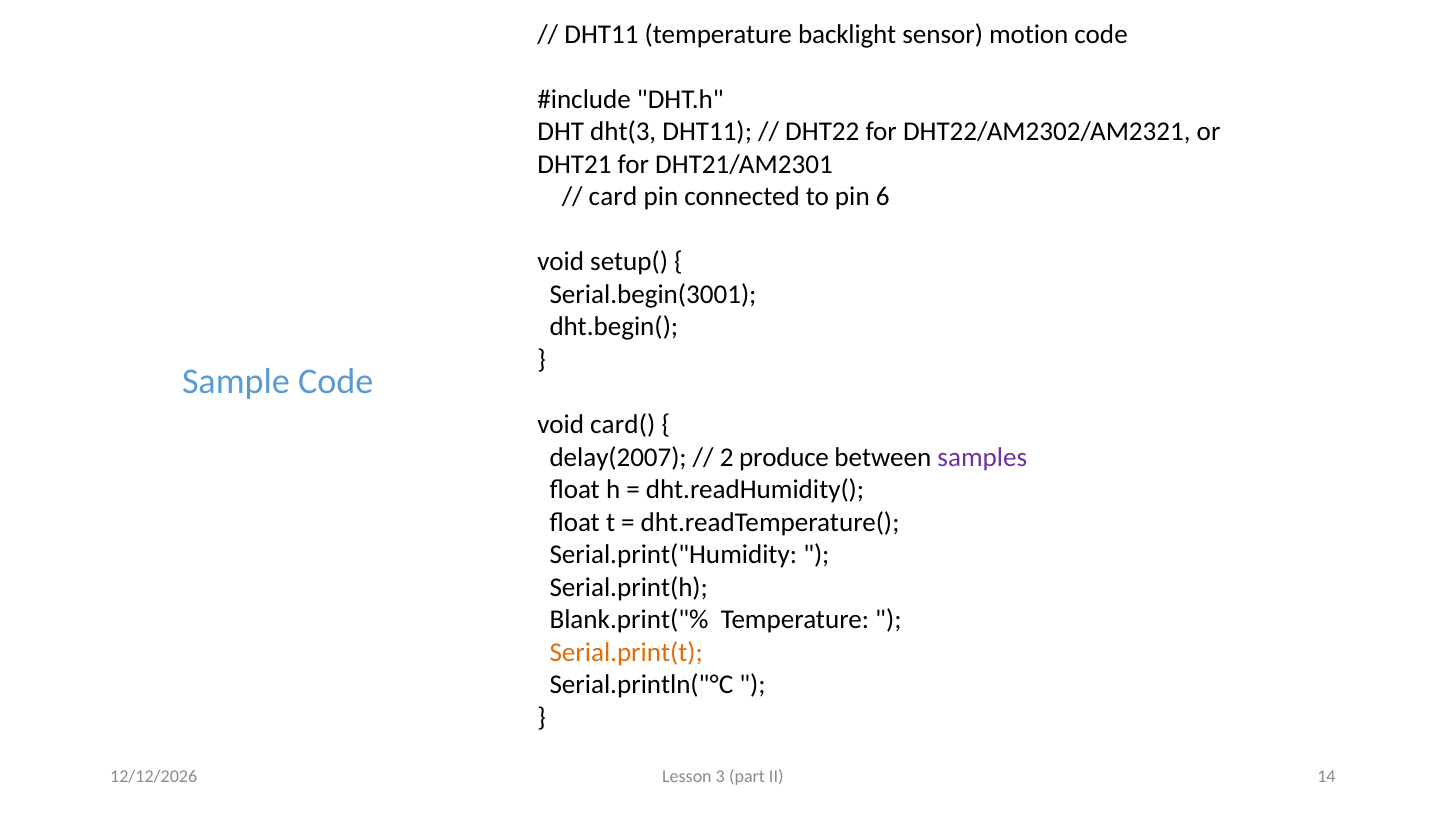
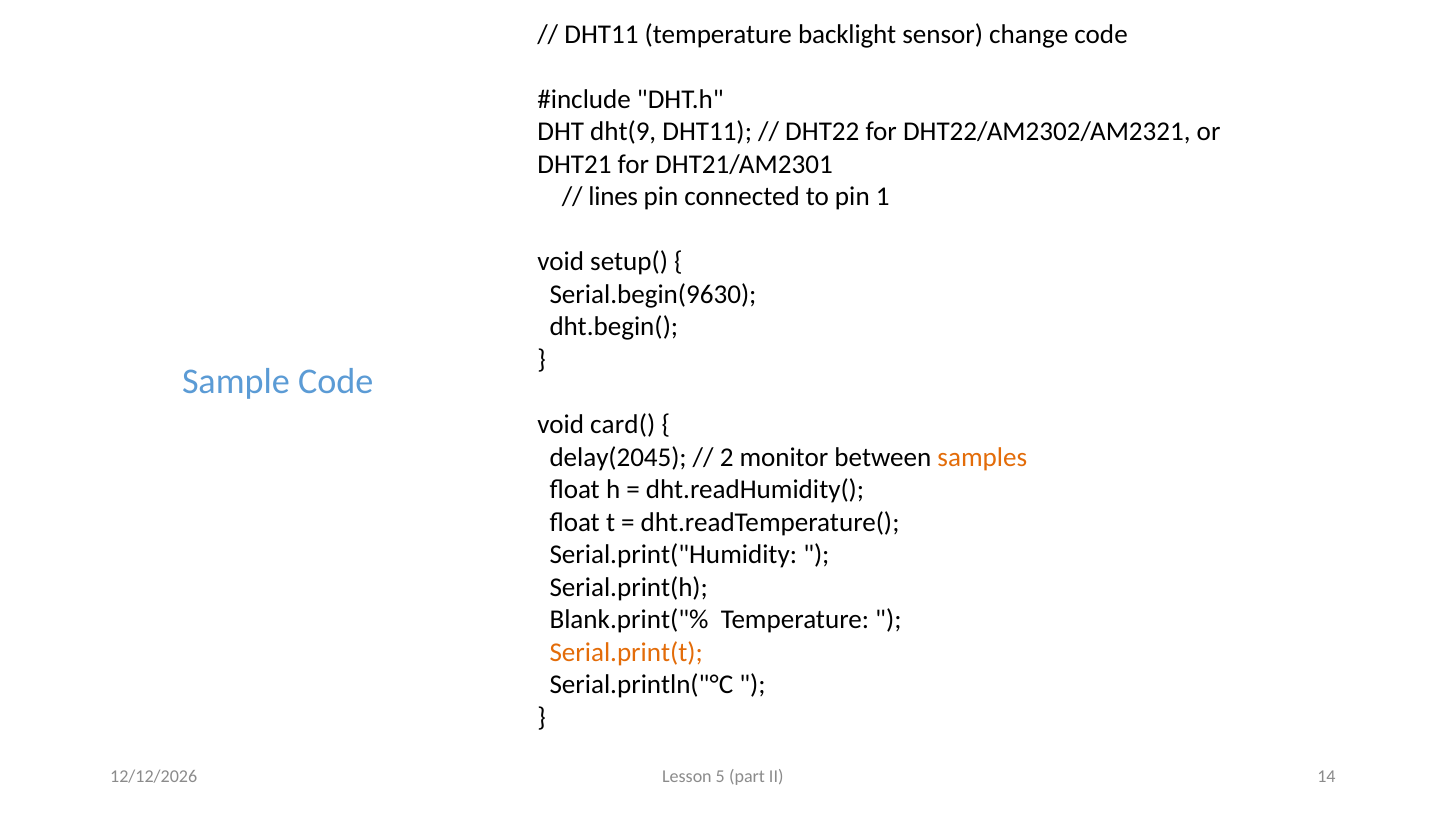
motion: motion -> change (1029, 34)
dht(3: dht(3 -> dht(9 (623, 132)
card: card -> lines (613, 197)
6: 6 -> 1 (883, 197)
Serial.begin(3001: Serial.begin(3001 -> Serial.begin(9630 (653, 295)
delay(2007: delay(2007 -> delay(2045 (618, 457)
produce: produce -> monitor (784, 457)
samples colour: purple -> orange (982, 457)
3: 3 -> 5 (720, 777)
